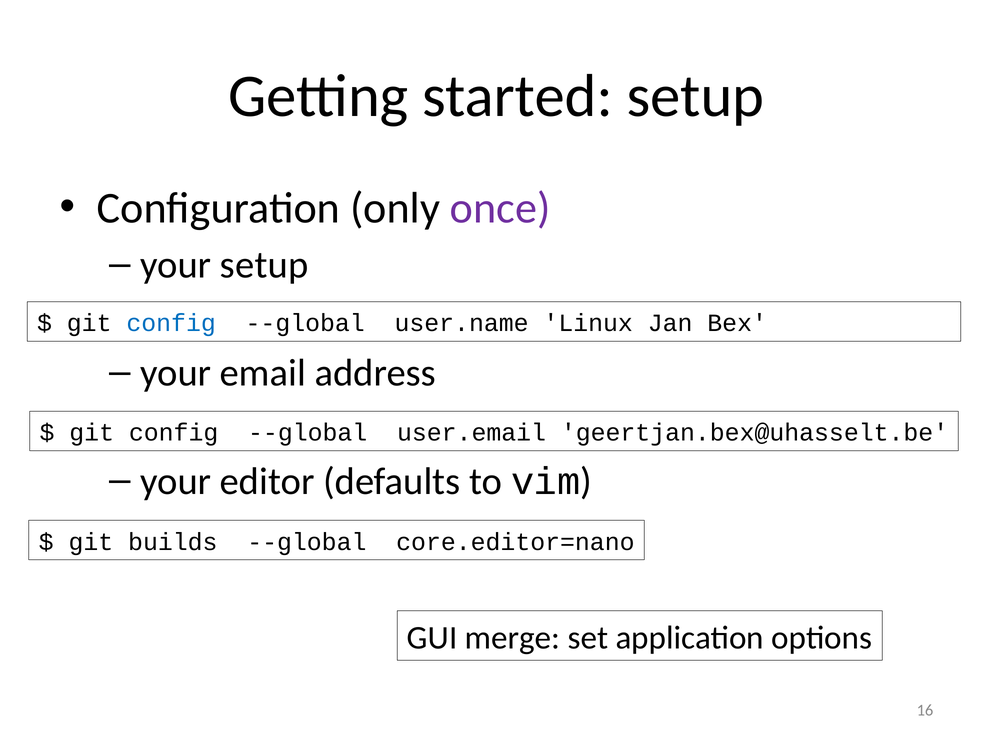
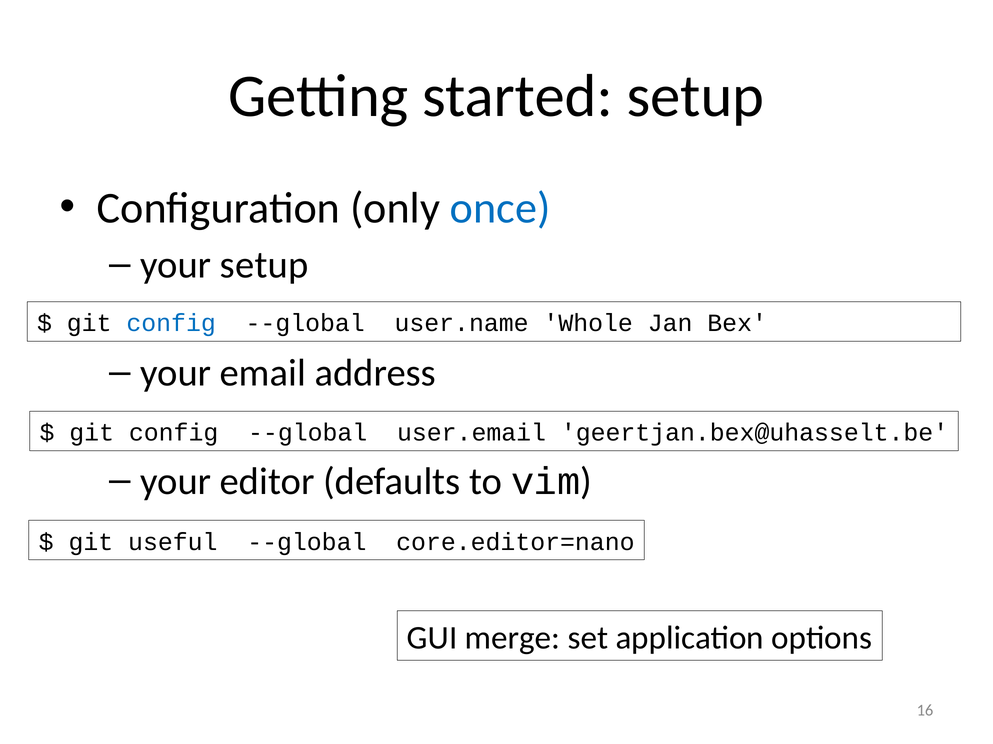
once colour: purple -> blue (500, 208)
Linux: Linux -> Whole (588, 323)
builds: builds -> useful (173, 542)
